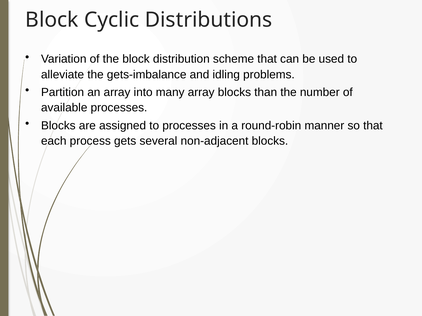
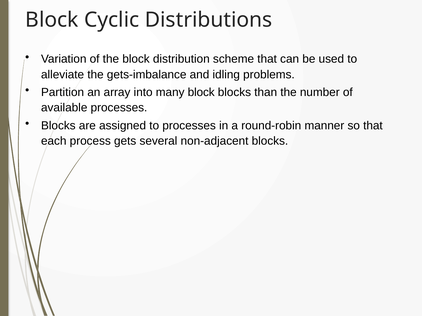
many array: array -> block (201, 92)
